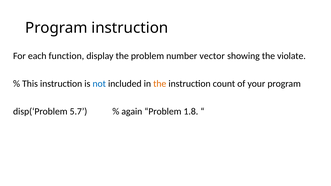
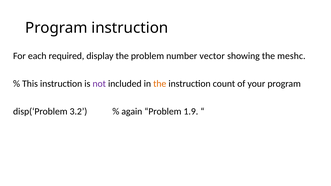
function: function -> required (66, 56)
violate: violate -> meshc (291, 56)
not colour: blue -> purple (99, 84)
5.7: 5.7 -> 3.2 (78, 111)
1.8: 1.8 -> 1.9 (191, 111)
